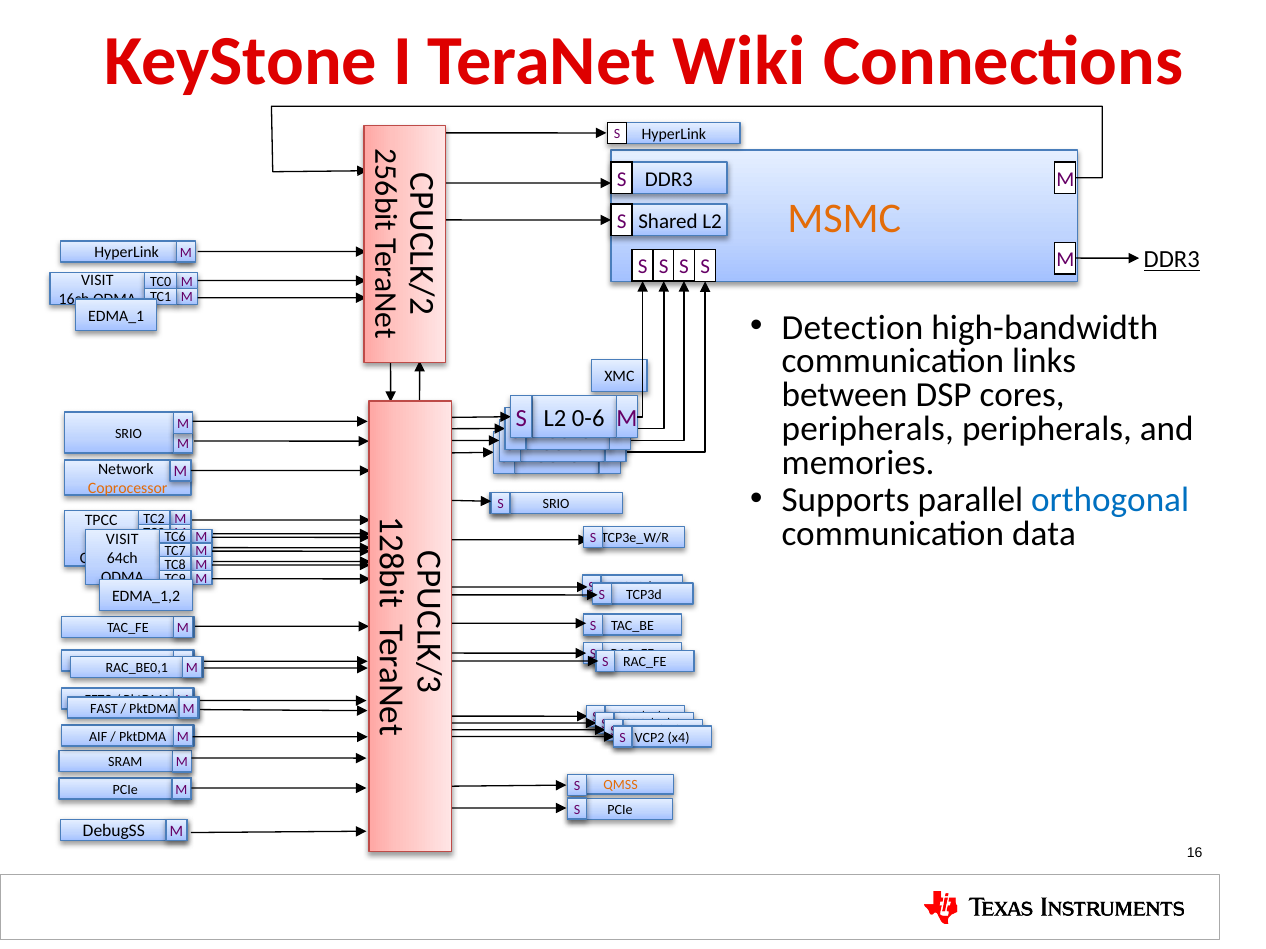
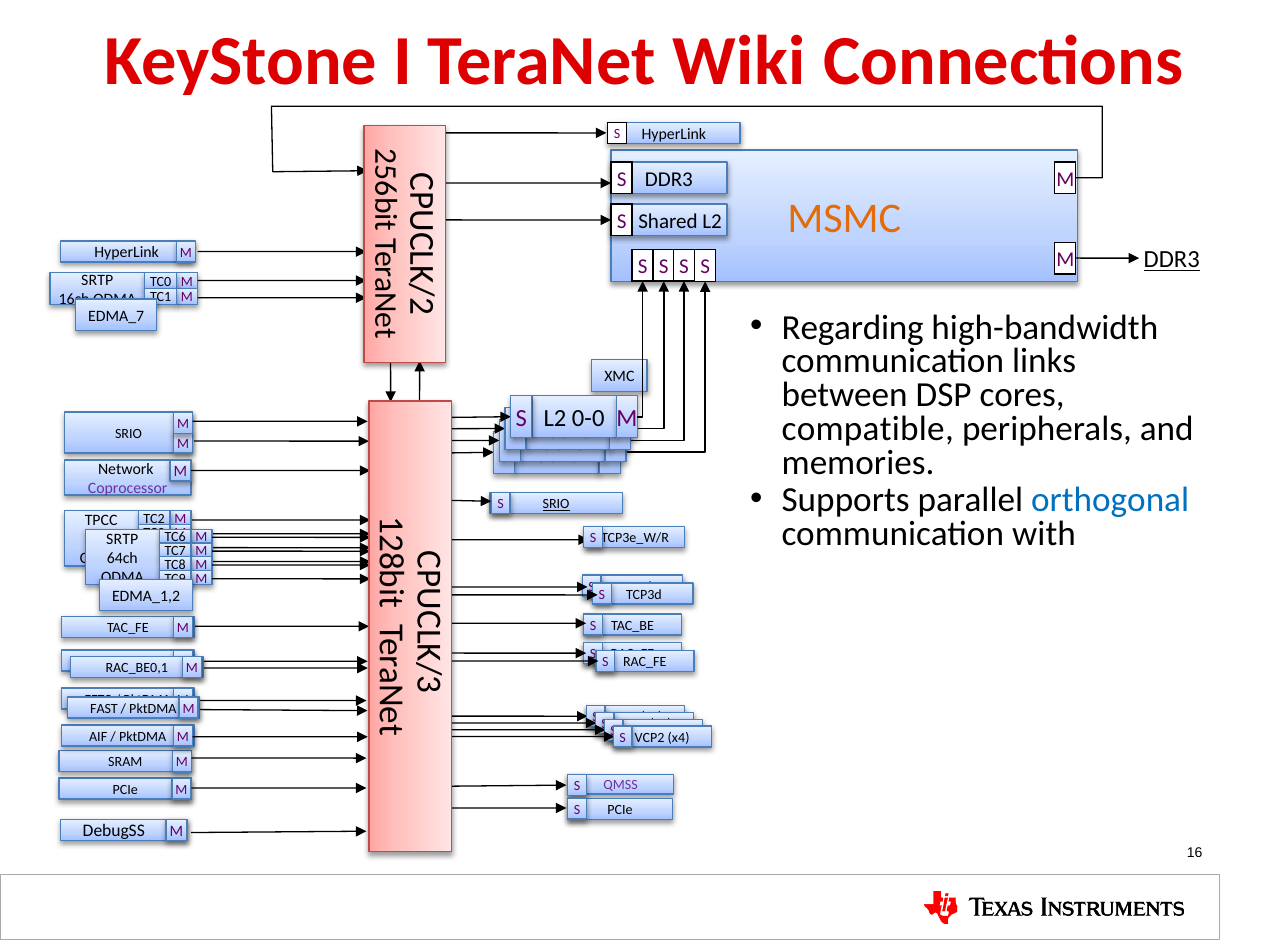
VISIT: VISIT -> SRTP (97, 280)
Detection: Detection -> Regarding (853, 328)
EDMA_1: EDMA_1 -> EDMA_7 (116, 316)
0-6: 0-6 -> 0-0 (588, 419)
peripherals: peripherals -> compatible (868, 429)
Coprocessor colour: orange -> purple (128, 488)
SRIO underline: none -> present (556, 505)
data: data -> with (1044, 534)
VISIT: VISIT -> SRTP (122, 539)
QMSS colour: orange -> purple (621, 786)
